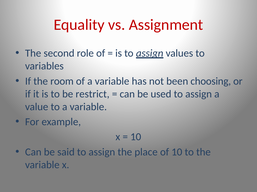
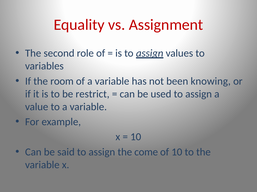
choosing: choosing -> knowing (211, 81)
place: place -> come (146, 153)
